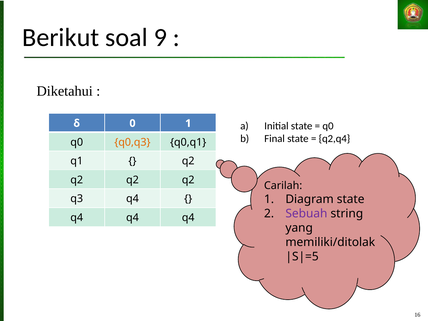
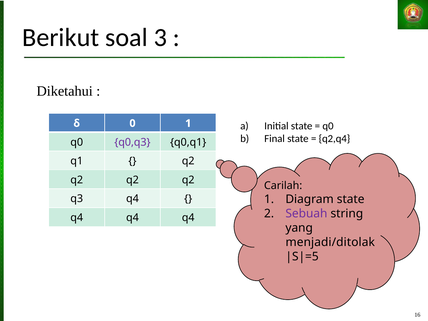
9: 9 -> 3 (160, 37)
q0,q3 colour: orange -> purple (132, 142)
memiliki/ditolak: memiliki/ditolak -> menjadi/ditolak (330, 242)
